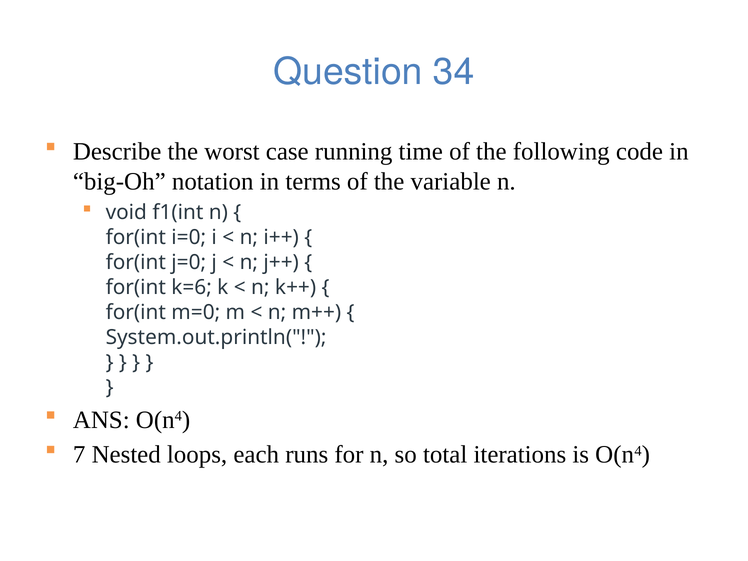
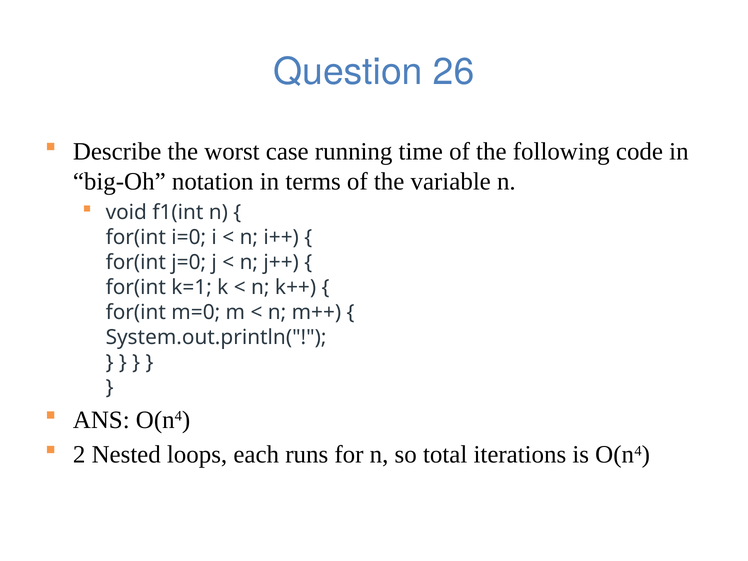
34: 34 -> 26 (454, 72)
k=6: k=6 -> k=1 (192, 287)
7: 7 -> 2 (79, 455)
